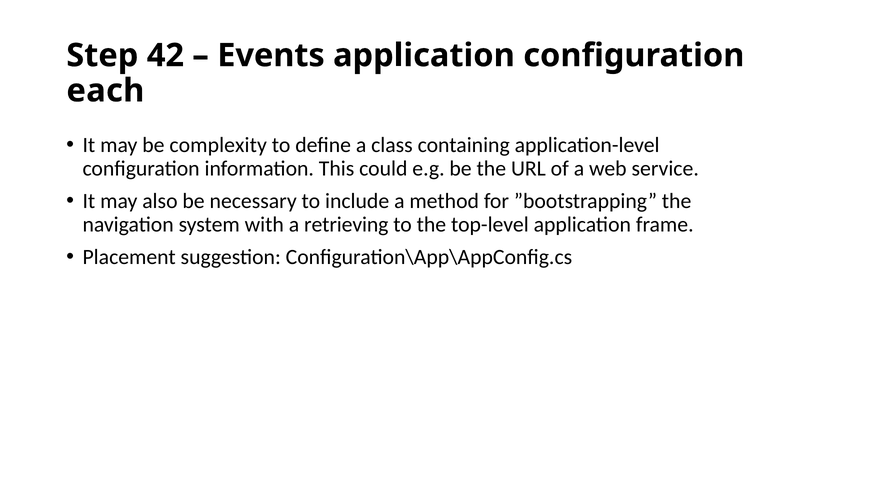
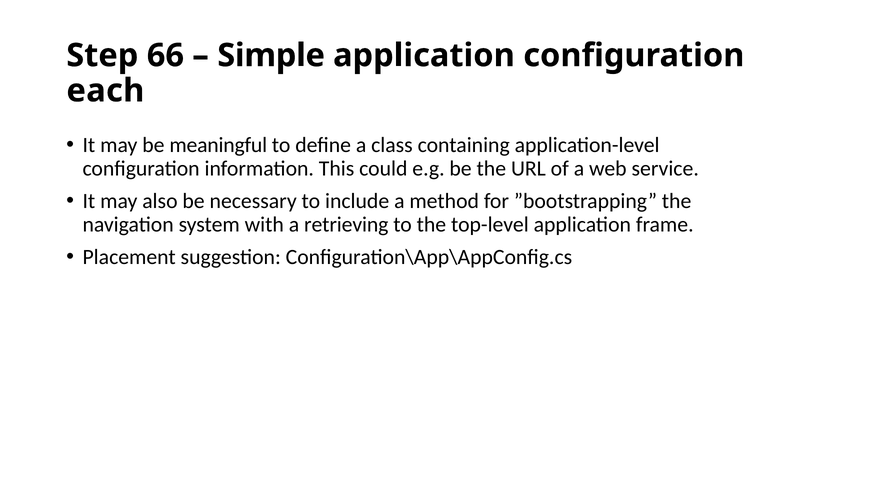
42: 42 -> 66 (165, 55)
Events: Events -> Simple (271, 55)
complexity: complexity -> meaningful (218, 145)
